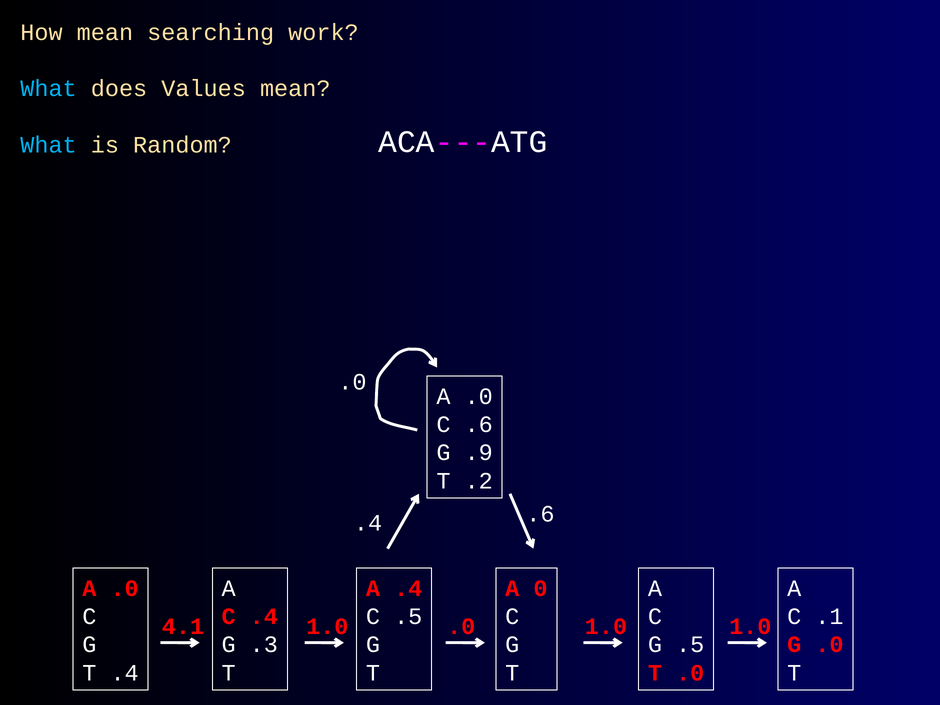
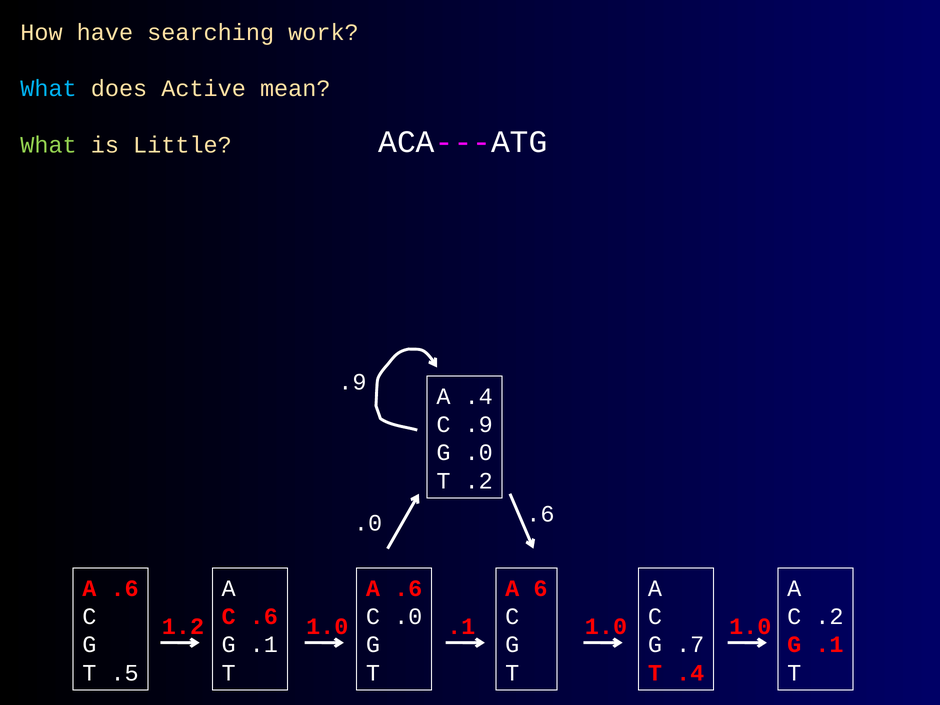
How mean: mean -> have (105, 32)
Values: Values -> Active (204, 89)
What colour: light blue -> light green (49, 145)
Random: Random -> Little (182, 145)
.0: .0 -> .9 (352, 382)
.0: .0 -> .4 (479, 396)
C .6: .6 -> .9 (479, 425)
G .9: .9 -> .0 (479, 453)
.4: .4 -> .0 (368, 523)
.0: .0 -> .6 (125, 588)
.4: .4 -> .6 (408, 588)
0: 0 -> 6 (540, 588)
C .4: .4 -> .6 (264, 616)
C .5: .5 -> .0 (408, 616)
C .1: .1 -> .2 (829, 616)
4.1: 4.1 -> 1.2 (183, 627)
1.0 .0: .0 -> .1 (461, 627)
.3: .3 -> .1 (264, 645)
G .5: .5 -> .7 (690, 645)
.0: .0 -> .1 (829, 645)
T .4: .4 -> .5 (125, 673)
T .0: .0 -> .4 (690, 673)
